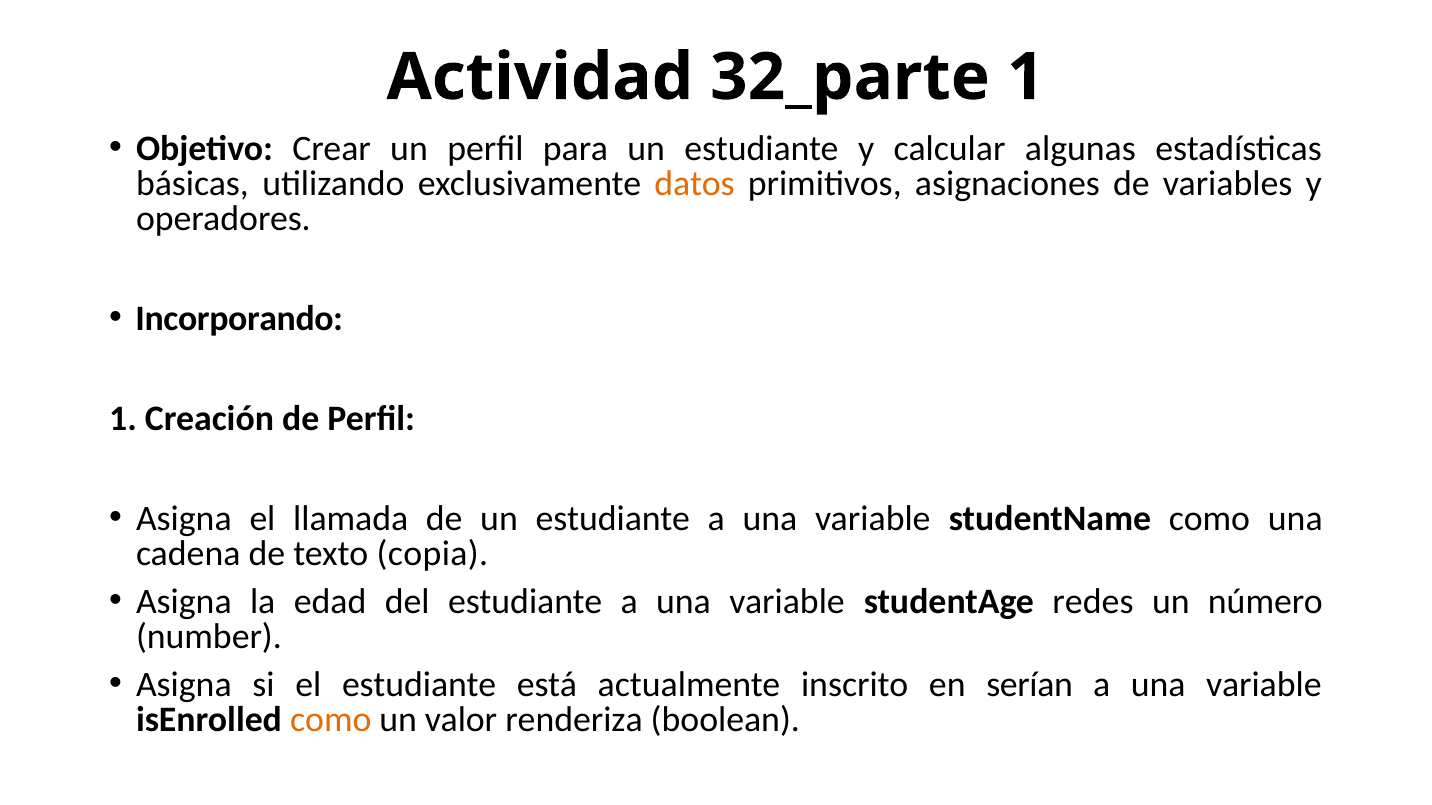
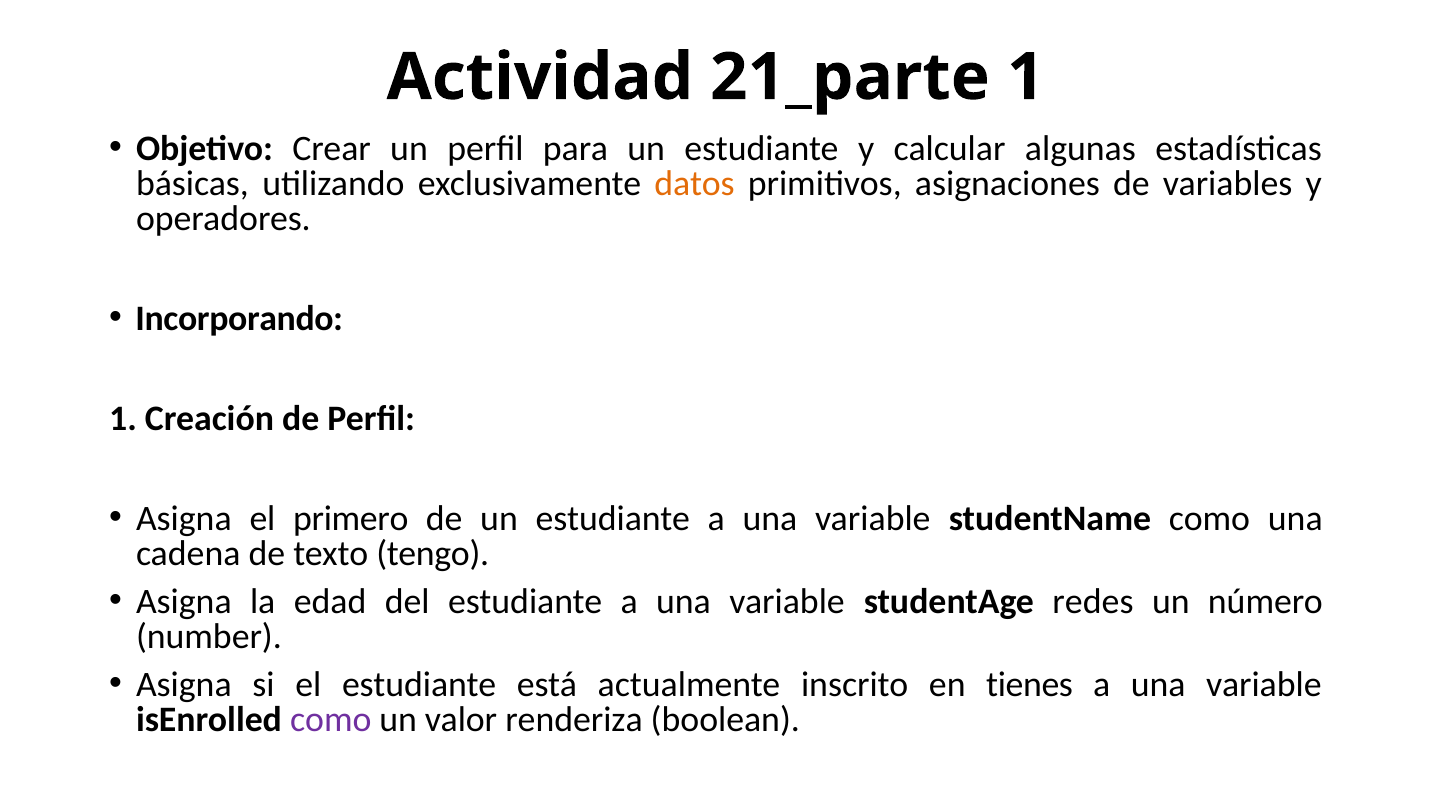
32_parte: 32_parte -> 21_parte (850, 77)
llamada: llamada -> primero (351, 519)
copia: copia -> tengo (433, 554)
serían: serían -> tienes (1030, 685)
como colour: orange -> purple (331, 720)
